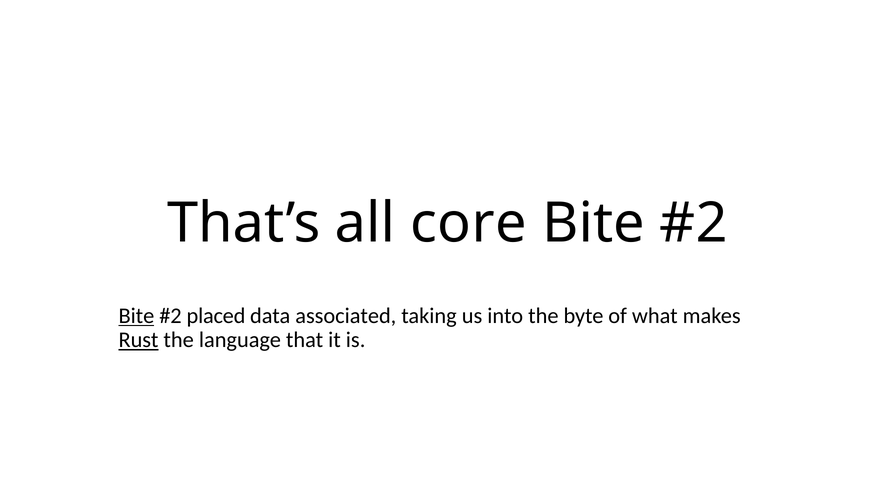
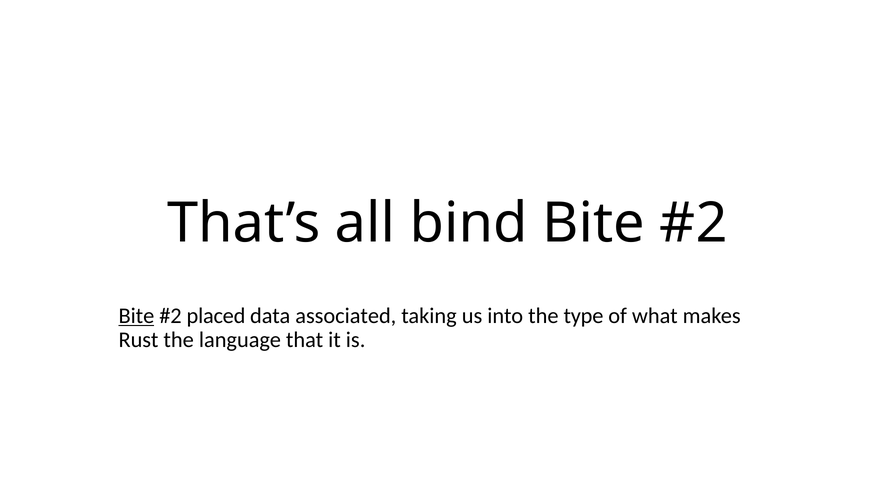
core: core -> bind (469, 224)
byte: byte -> type (583, 316)
Rust underline: present -> none (139, 340)
